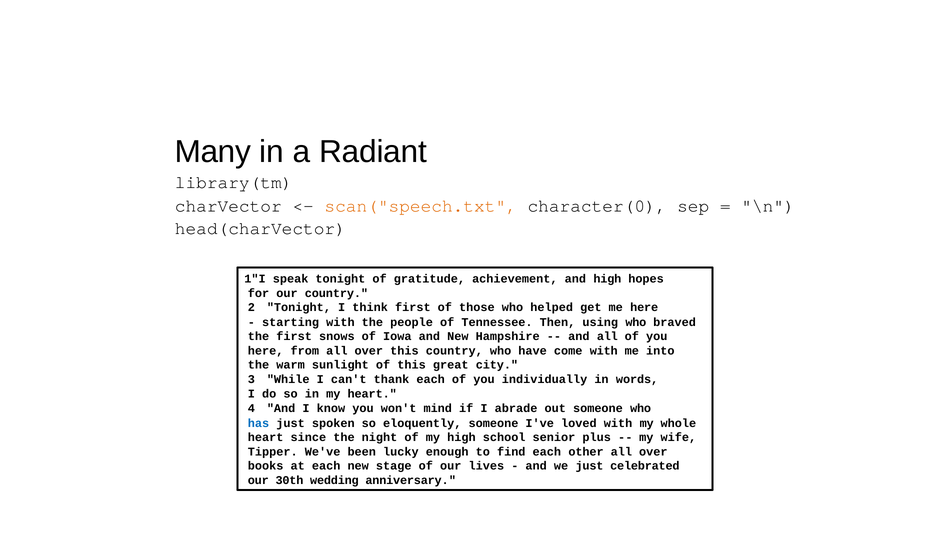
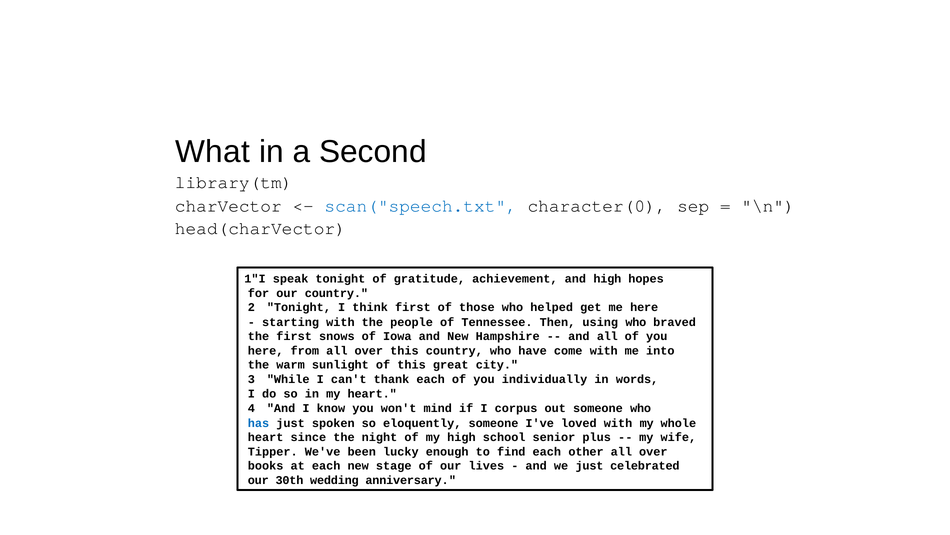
Many: Many -> What (213, 152)
Radiant: Radiant -> Second (373, 152)
scan("speech.txt colour: orange -> blue (421, 205)
abrade: abrade -> corpus (516, 408)
